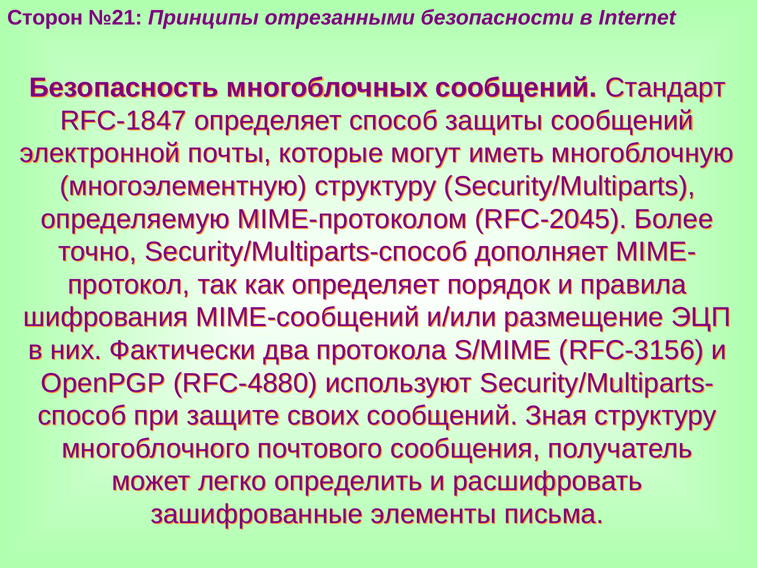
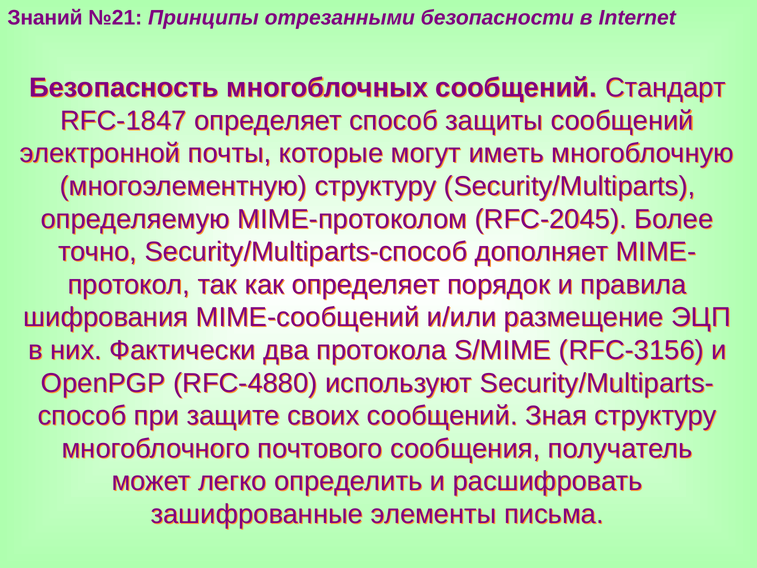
Сторон: Сторон -> Знаний (45, 18)
